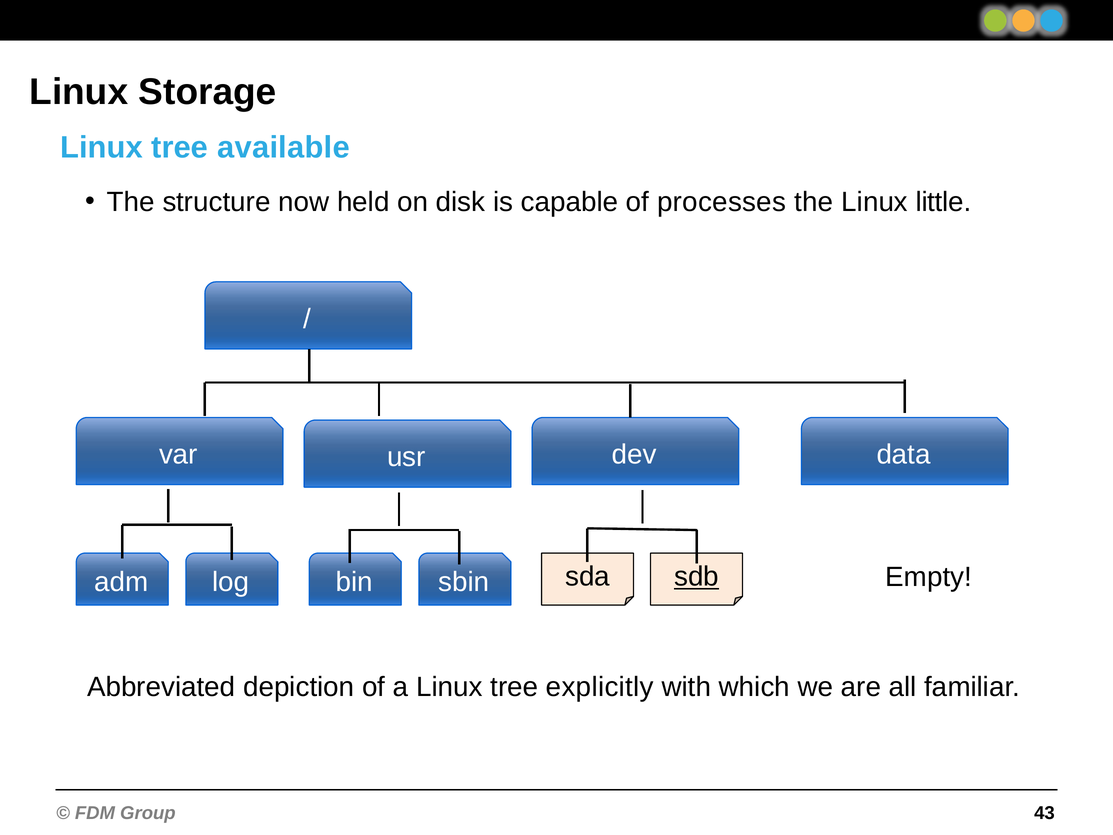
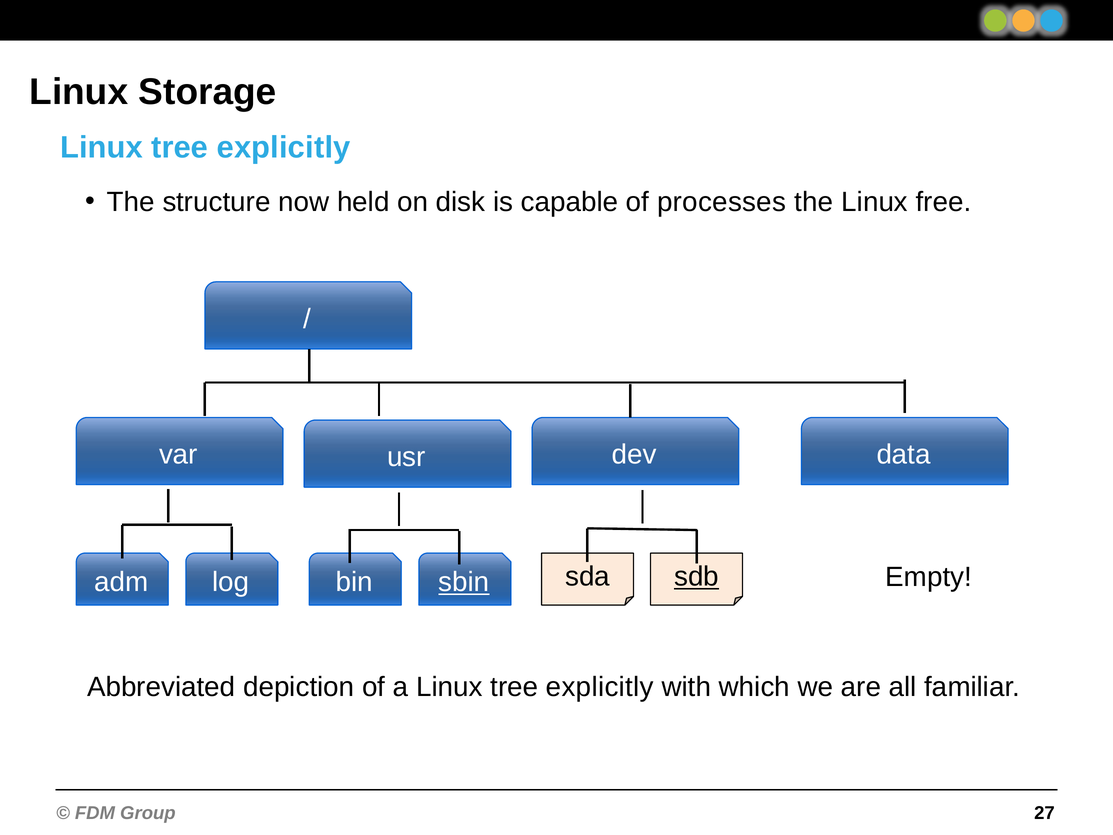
available: available -> explicitly (284, 148)
little: little -> free (943, 202)
sbin underline: none -> present (464, 582)
43: 43 -> 27 (1044, 813)
